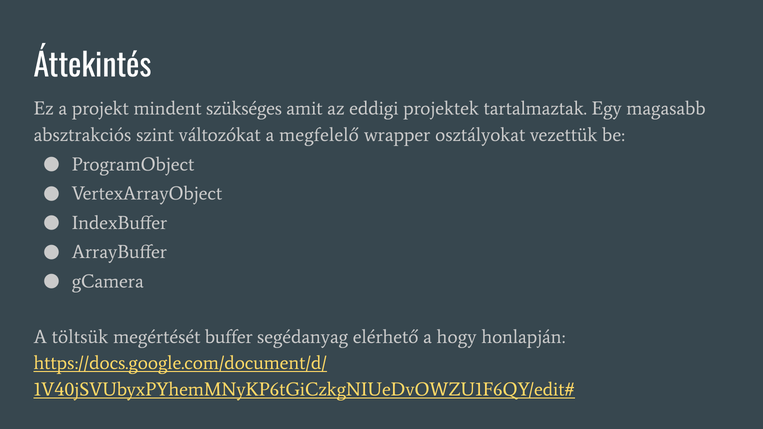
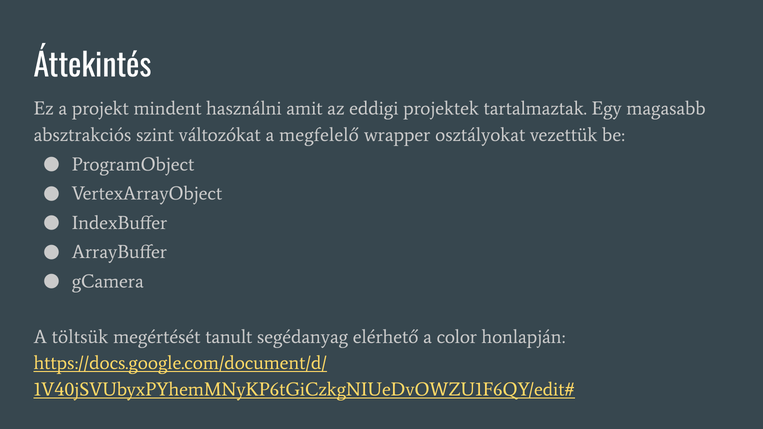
szükséges: szükséges -> használni (244, 109)
buffer: buffer -> tanult (229, 337)
hogy: hogy -> color (457, 337)
